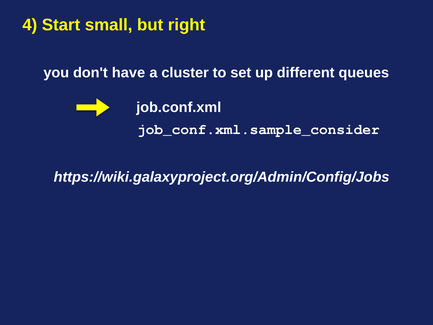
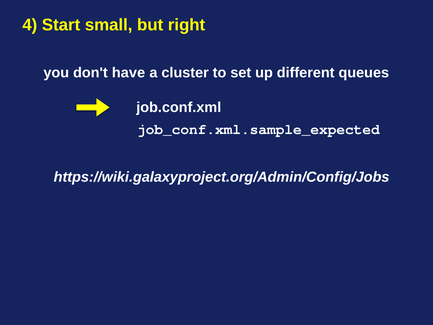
job_conf.xml.sample_consider: job_conf.xml.sample_consider -> job_conf.xml.sample_expected (258, 129)
